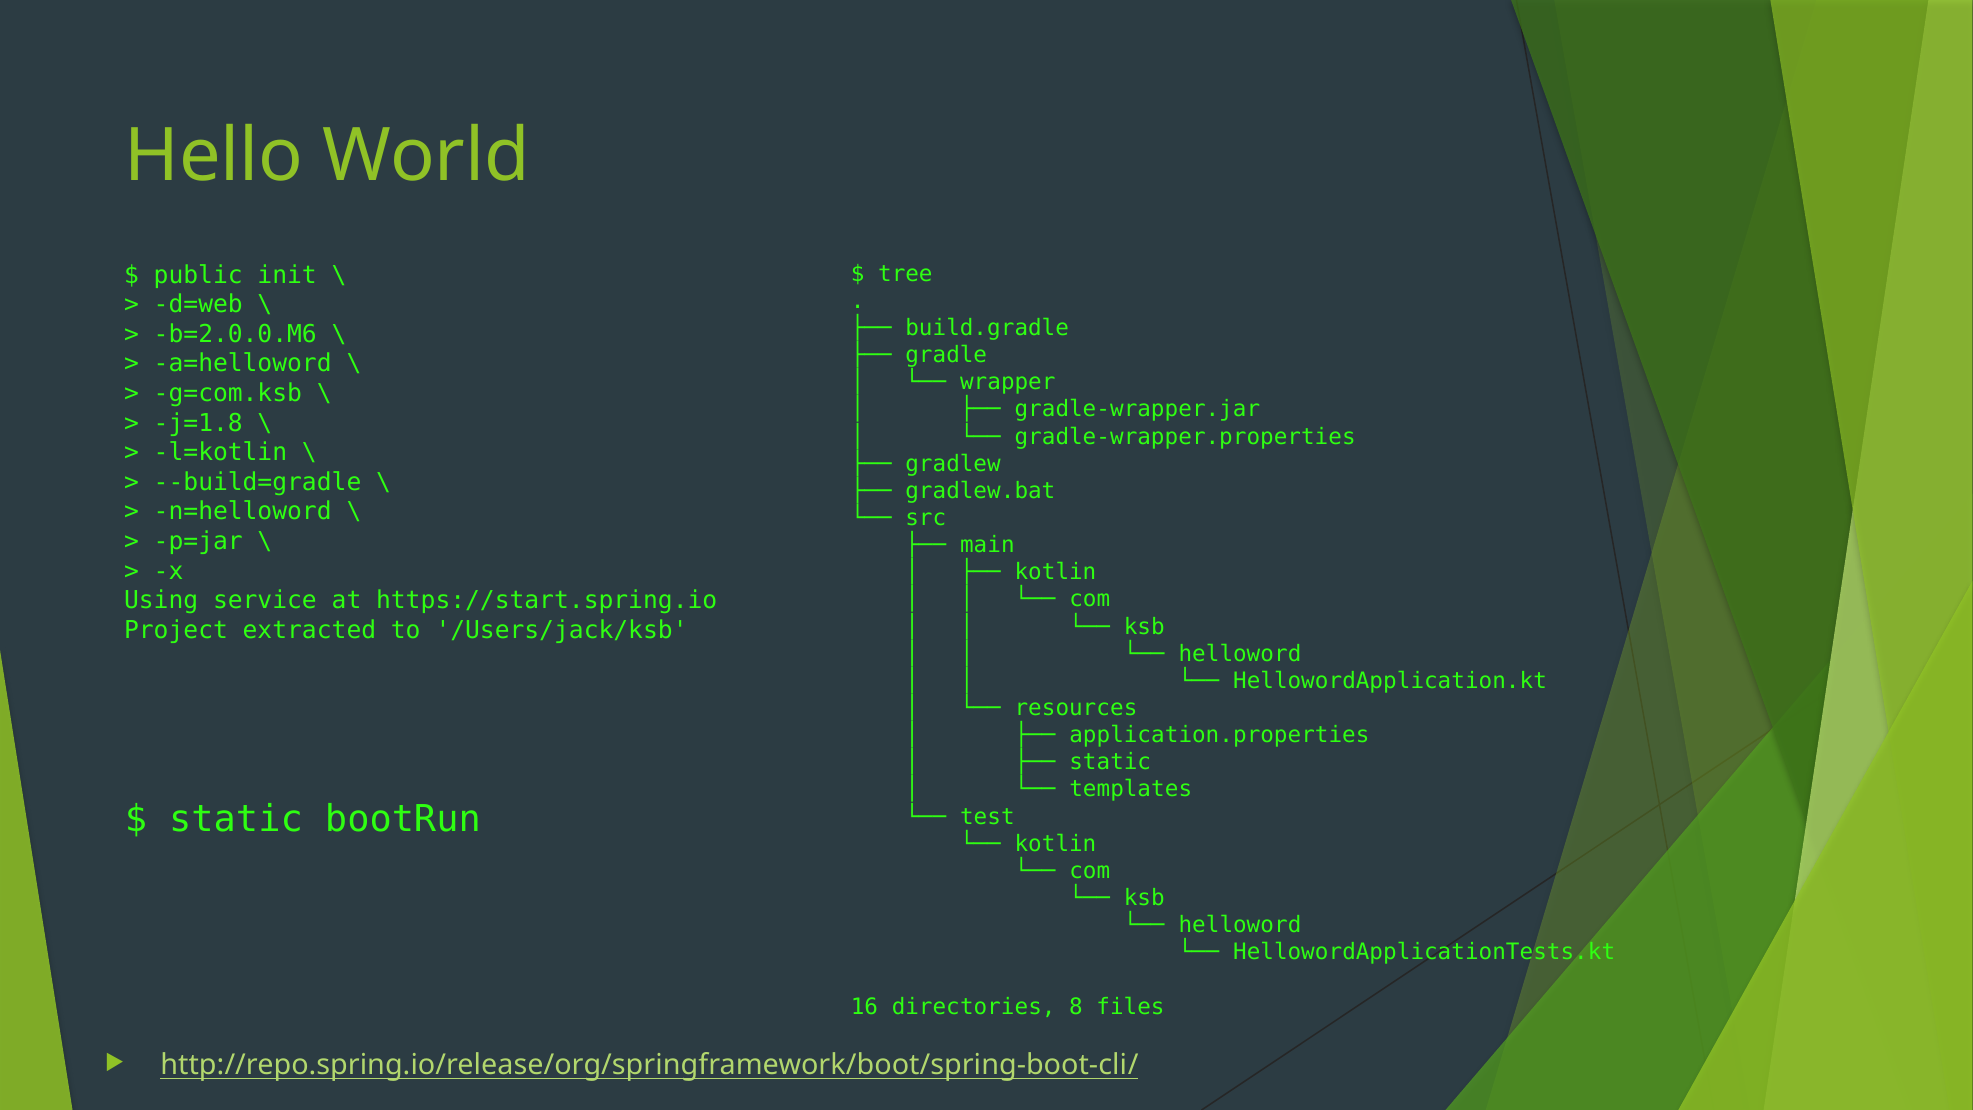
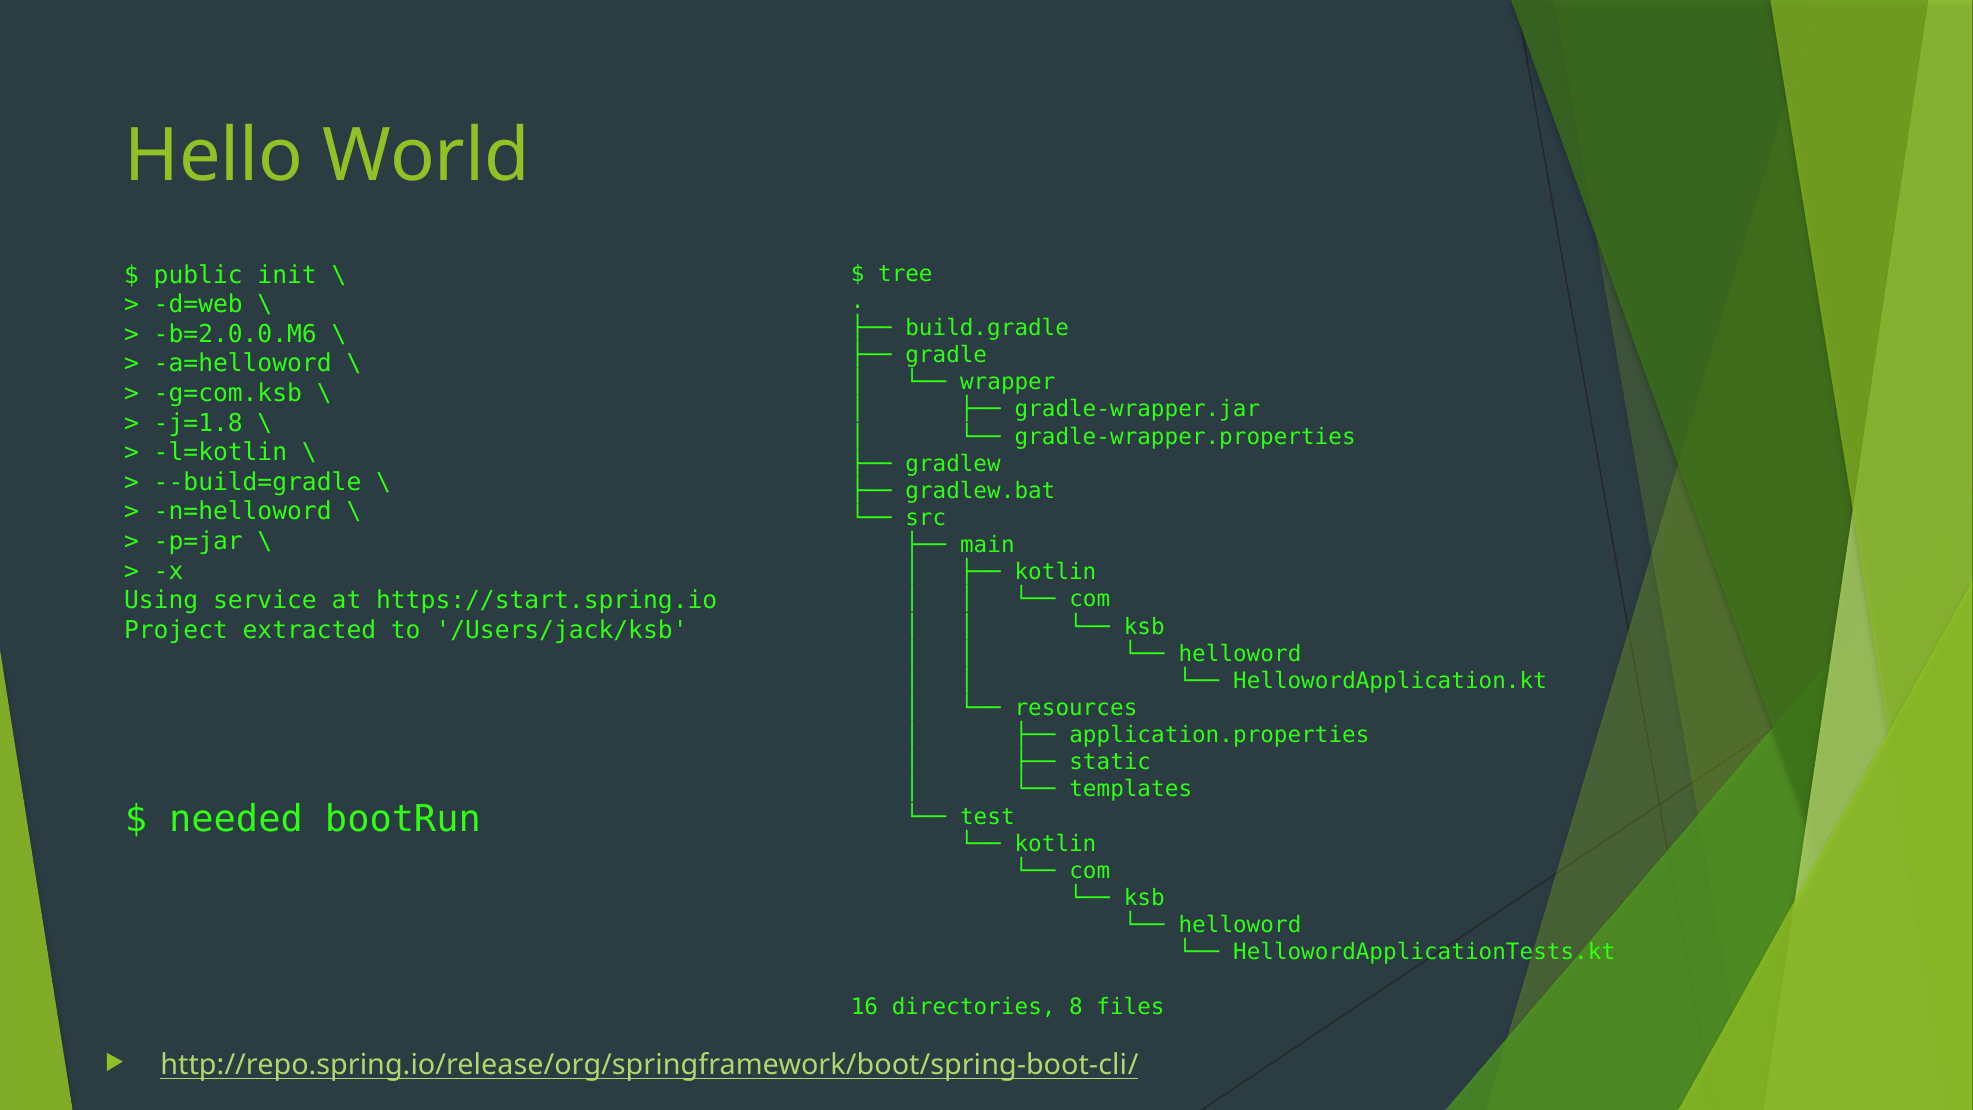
static: static -> needed (236, 819)
